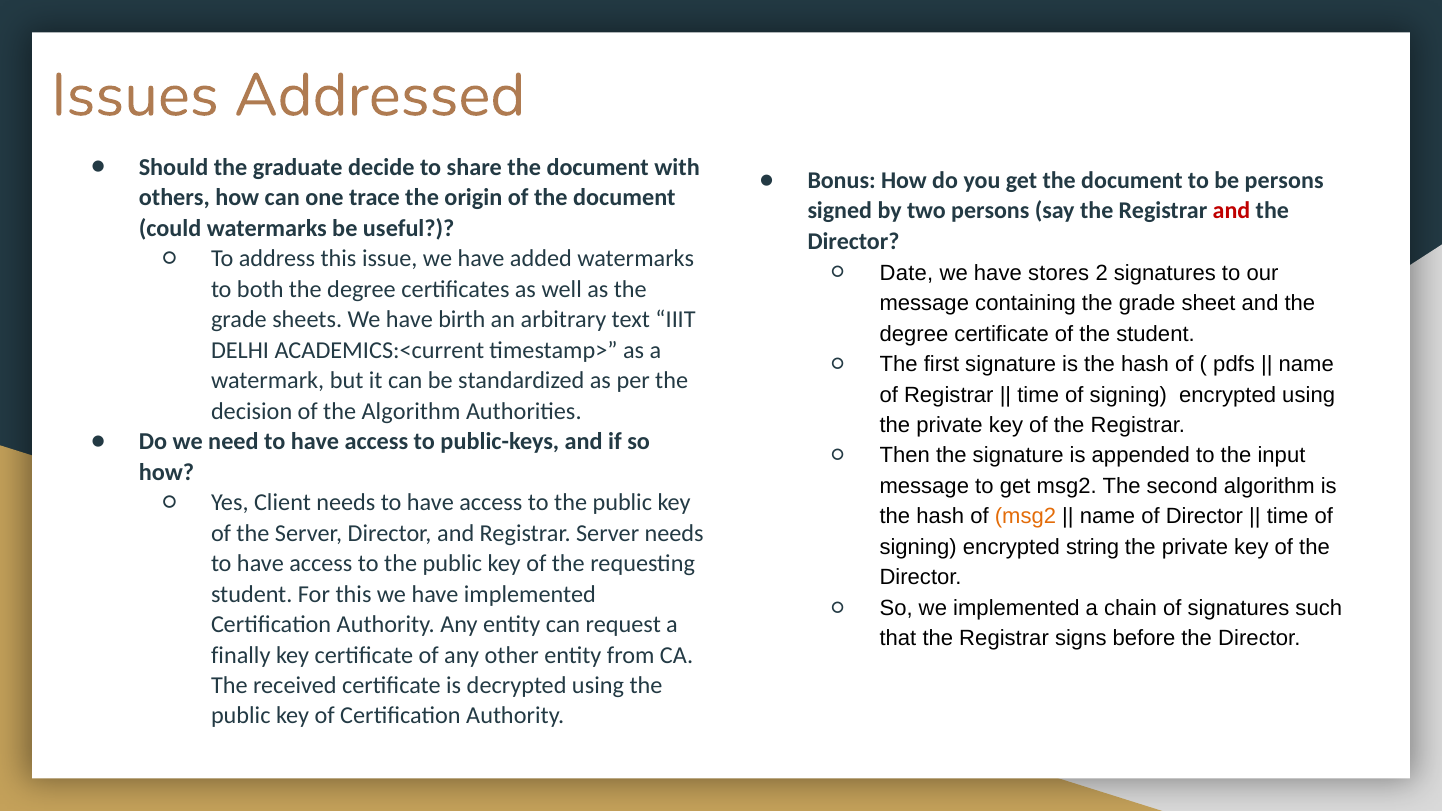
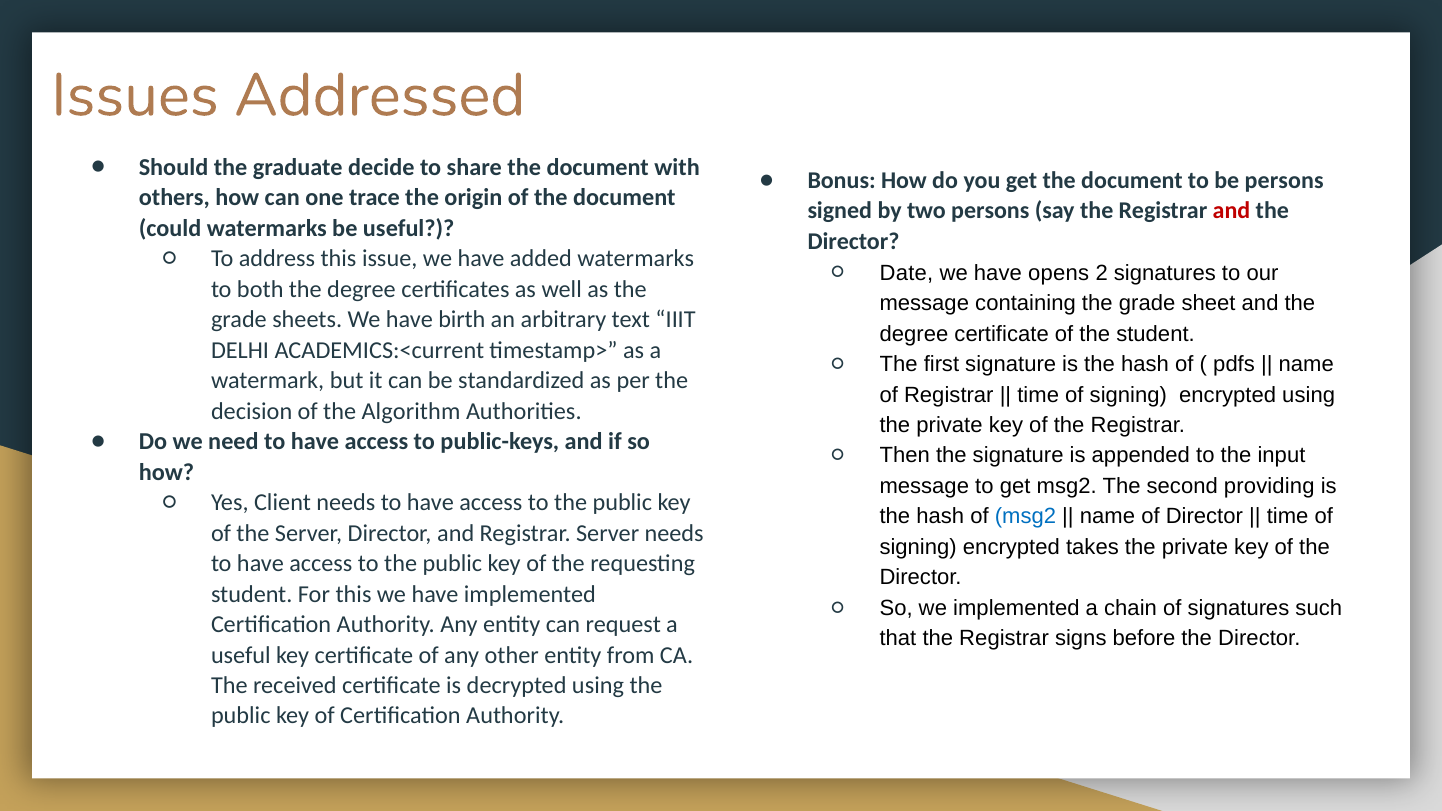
stores: stores -> opens (1059, 273)
second algorithm: algorithm -> providing (1269, 486)
msg2 colour: orange -> blue (1025, 517)
string: string -> takes (1092, 547)
finally: finally -> useful (241, 655)
